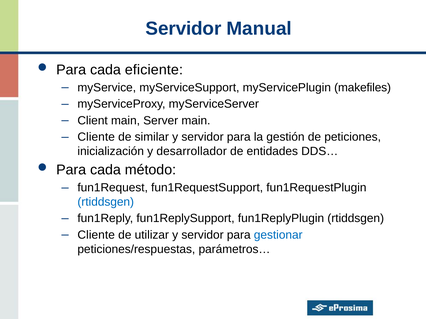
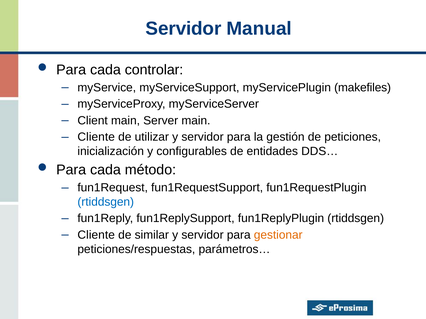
eficiente: eficiente -> controlar (154, 70)
similar: similar -> utilizar (152, 137)
desarrollador: desarrollador -> configurables (192, 152)
utilizar: utilizar -> similar (152, 235)
gestionar colour: blue -> orange (278, 235)
